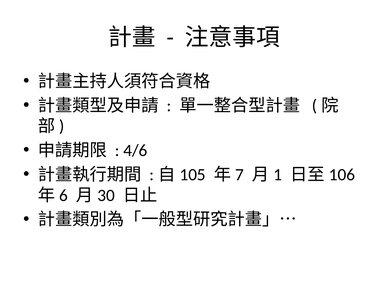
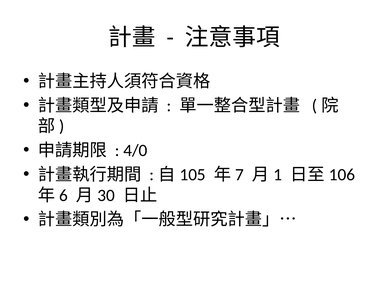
4/6: 4/6 -> 4/0 (135, 150)
